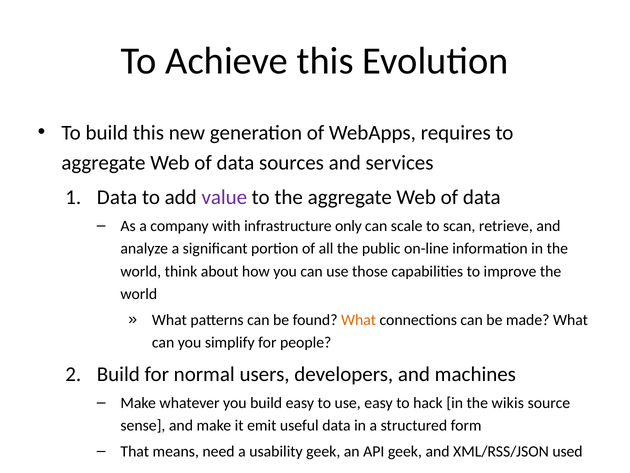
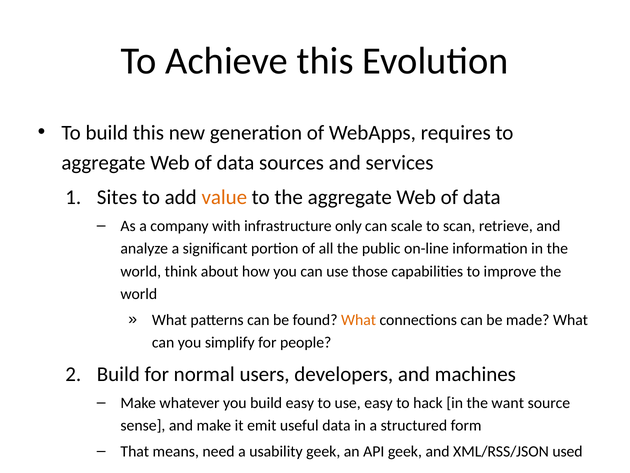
Data: Data -> Sites (117, 197)
value colour: purple -> orange (224, 197)
wikis: wikis -> want (508, 403)
